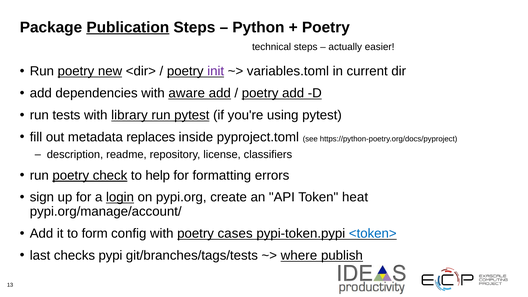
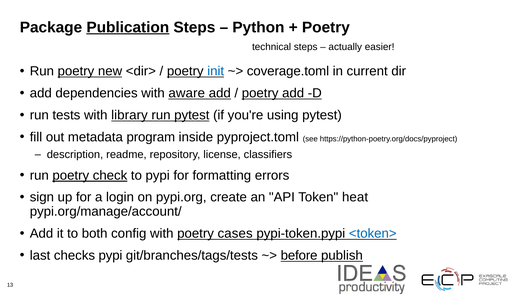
init colour: purple -> blue (216, 71)
variables.toml: variables.toml -> coverage.toml (288, 71)
replaces: replaces -> program (151, 137)
to help: help -> pypi (158, 175)
login underline: present -> none (120, 197)
form: form -> both (95, 234)
where: where -> before (299, 256)
